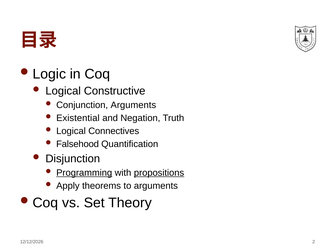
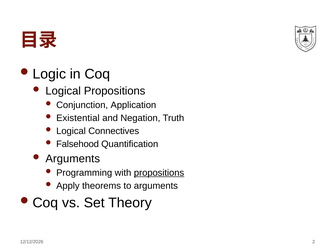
Logical Constructive: Constructive -> Propositions (115, 91)
Conjunction Arguments: Arguments -> Application (133, 105)
Disjunction: Disjunction -> Arguments (73, 159)
Programming underline: present -> none (84, 173)
